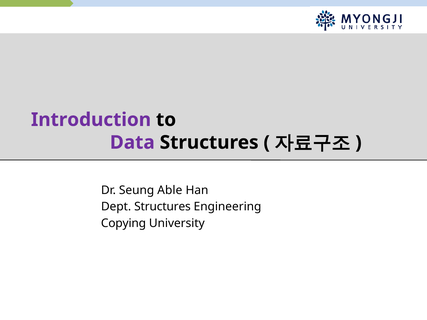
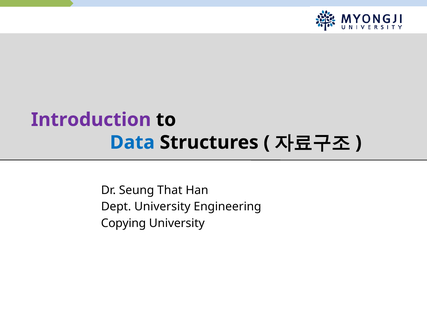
Data colour: purple -> blue (132, 143)
Able: Able -> That (170, 190)
Dept Structures: Structures -> University (162, 207)
